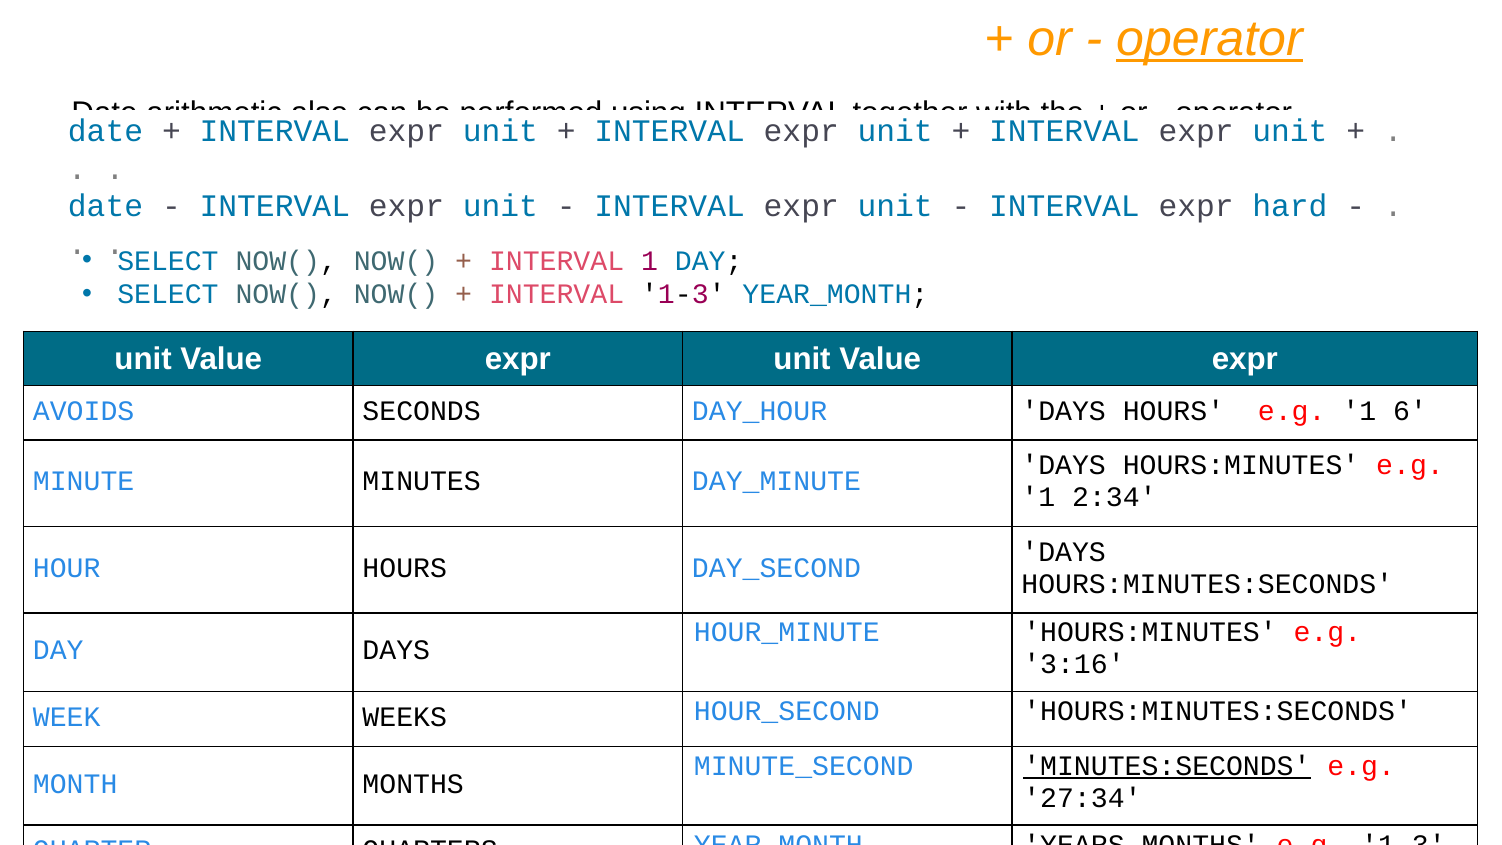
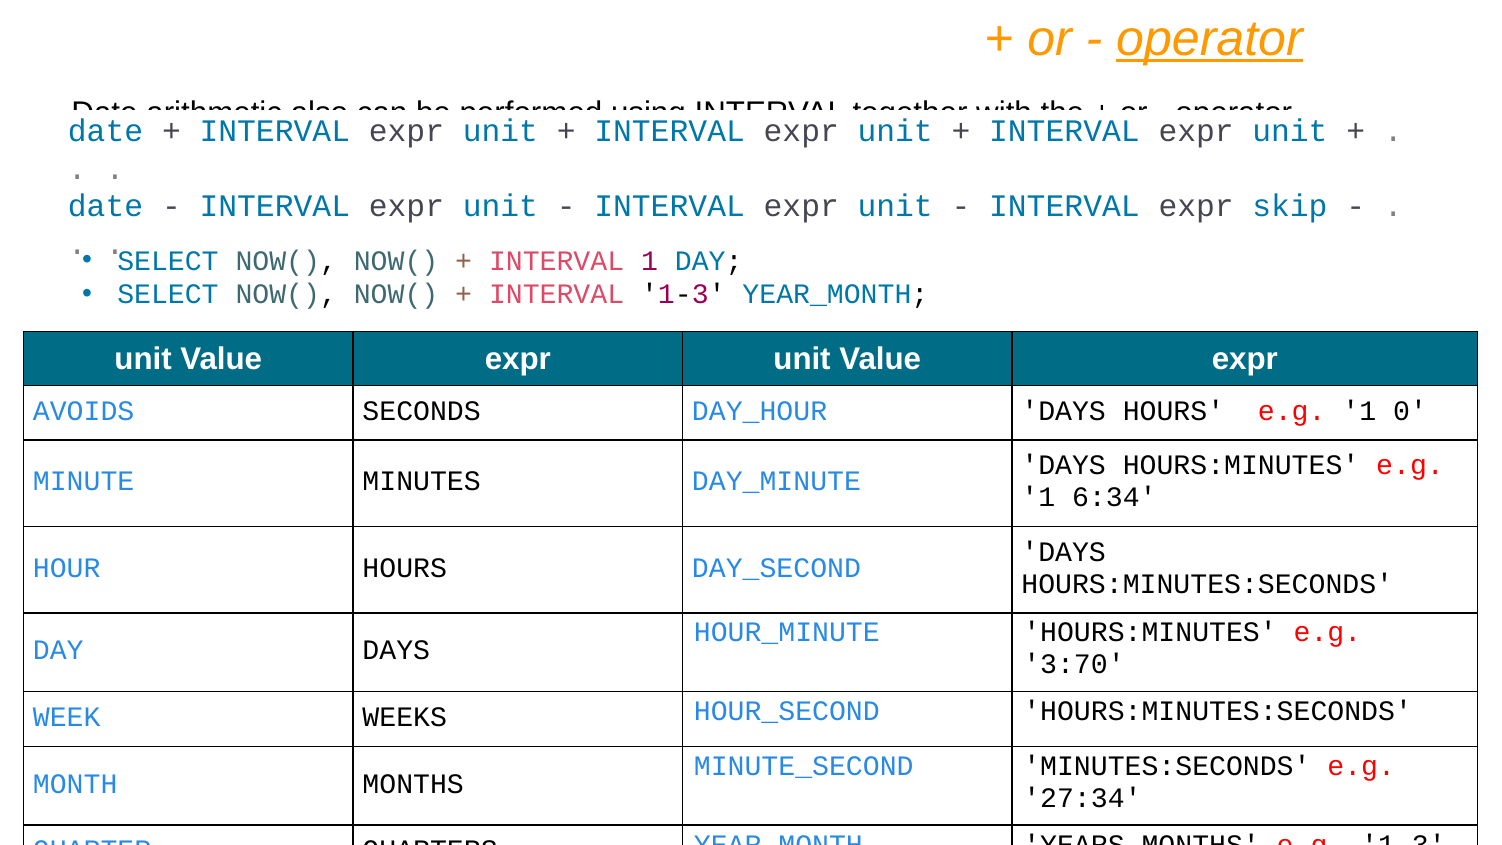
hard: hard -> skip (1290, 206)
6: 6 -> 0 (1410, 411)
2:34: 2:34 -> 6:34 (1114, 497)
3:16: 3:16 -> 3:70 (1074, 664)
MINUTES:SECONDS underline: present -> none (1167, 766)
